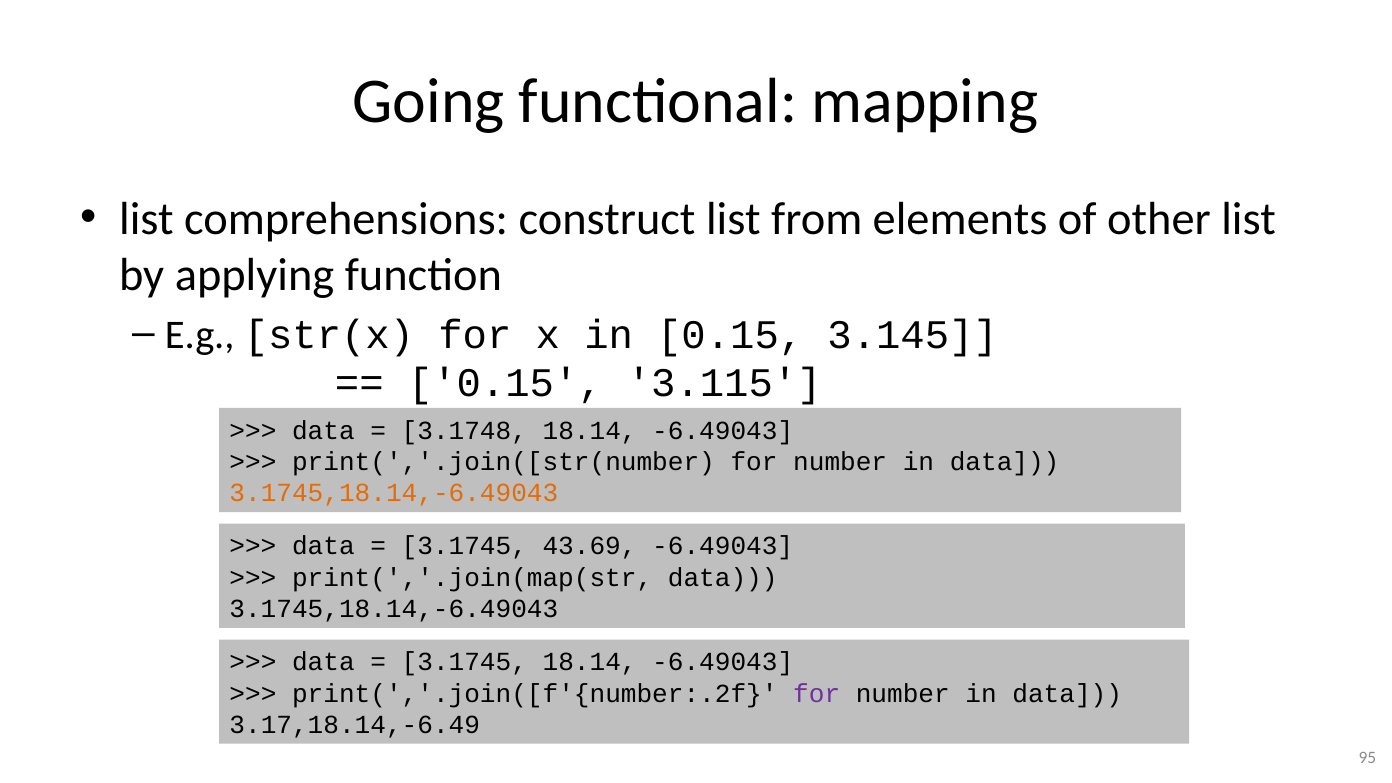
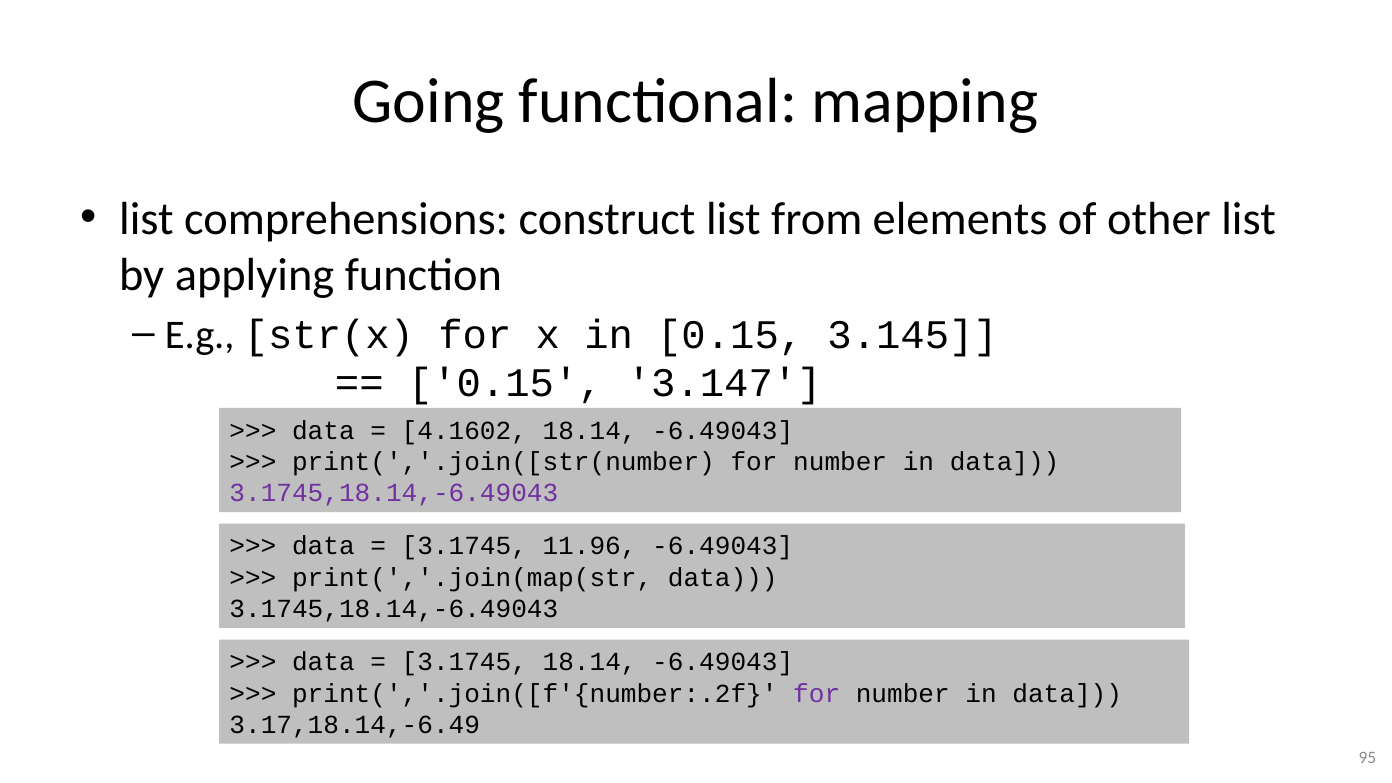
3.115: 3.115 -> 3.147 (724, 383)
3.1748: 3.1748 -> 4.1602 (464, 431)
3.1745,18.14,-6.49043 colour: orange -> purple (394, 493)
43.69: 43.69 -> 11.96 (590, 546)
